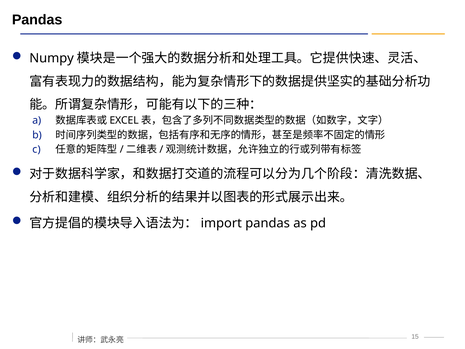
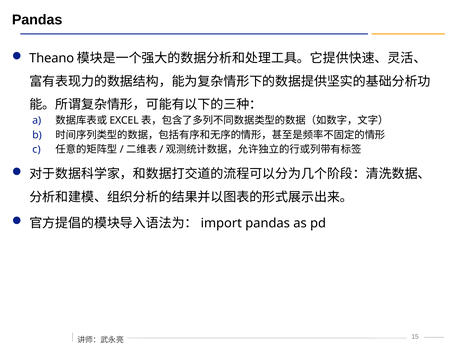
Numpy: Numpy -> Theano (52, 58)
